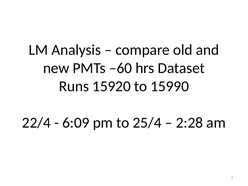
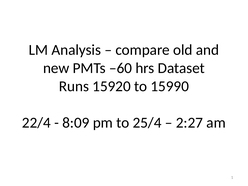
6:09: 6:09 -> 8:09 (76, 123)
2:28: 2:28 -> 2:27 (189, 123)
